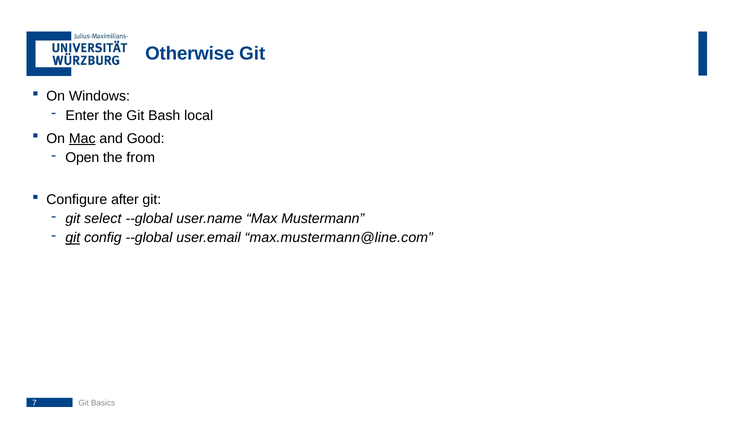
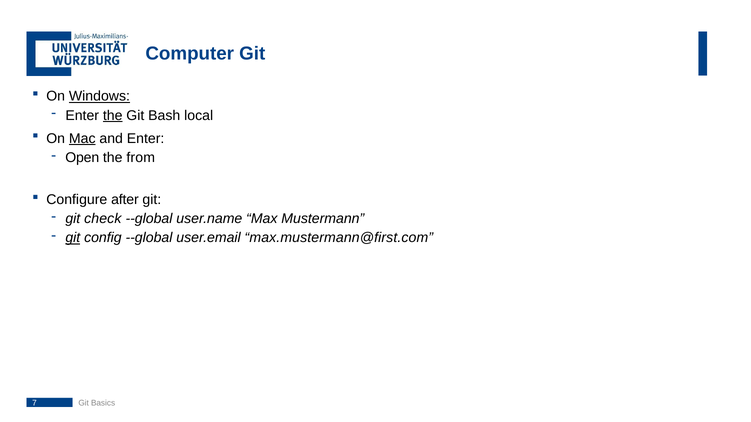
Otherwise: Otherwise -> Computer (190, 54)
Windows underline: none -> present (99, 96)
the underline: none -> present (113, 116)
and Good: Good -> Enter (146, 139)
select: select -> check (103, 219)
max.mustermann@line.com: max.mustermann@line.com -> max.mustermann@first.com (339, 238)
